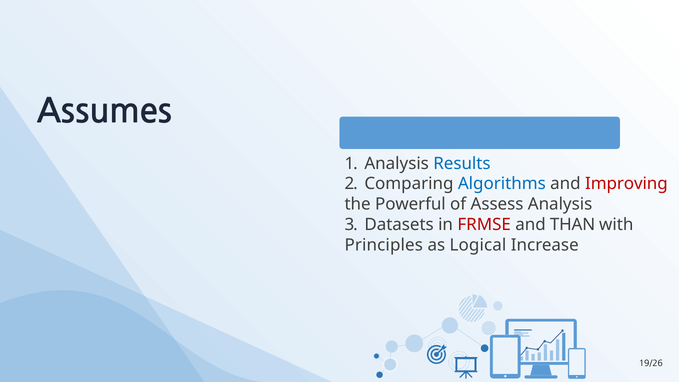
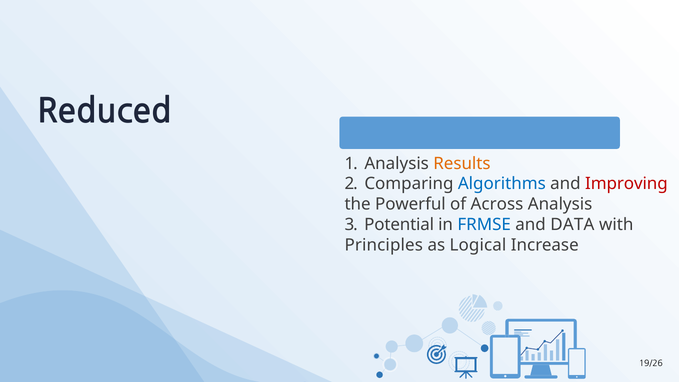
Assumes: Assumes -> Reduced (104, 112)
Results colour: blue -> orange (462, 163)
Assess: Assess -> Across (497, 204)
Datasets: Datasets -> Potential (399, 225)
FRMSE colour: red -> blue (484, 225)
THAN: THAN -> DATA (572, 225)
